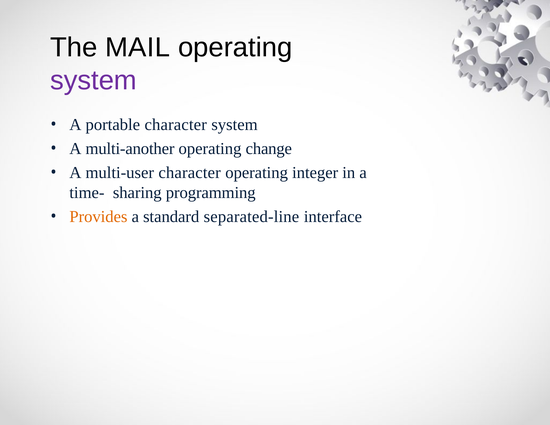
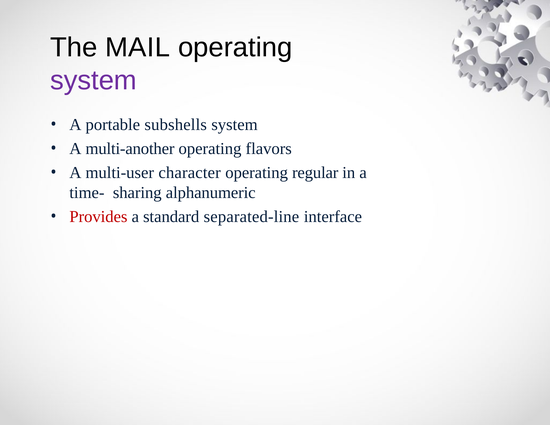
portable character: character -> subshells (176, 125)
change: change -> flavors (269, 149)
integer: integer -> regular (315, 173)
programming: programming -> alphanumeric (211, 193)
Provides colour: orange -> red (98, 217)
